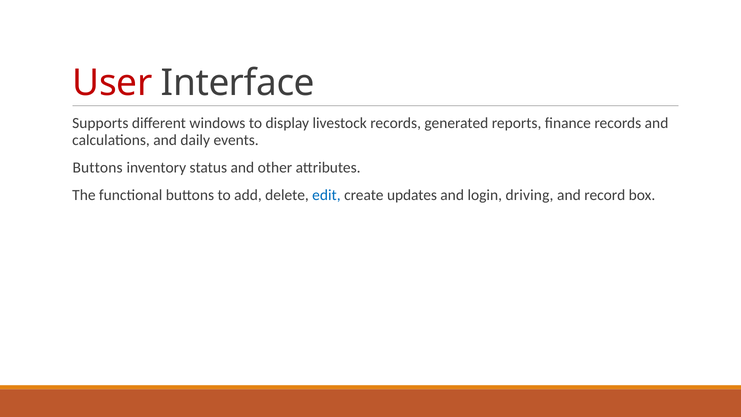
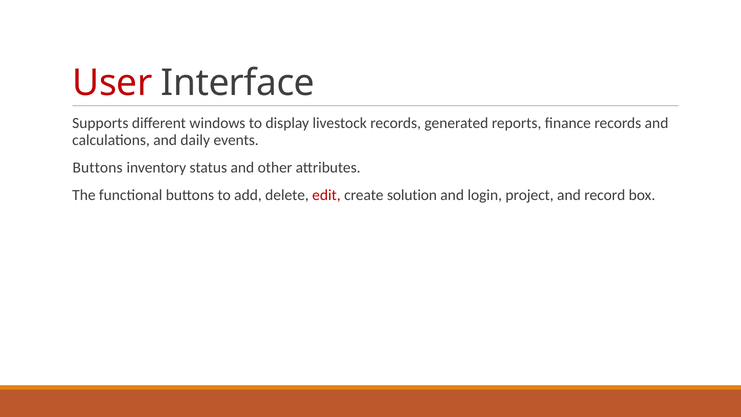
edit colour: blue -> red (326, 195)
updates: updates -> solution (412, 195)
driving: driving -> project (530, 195)
